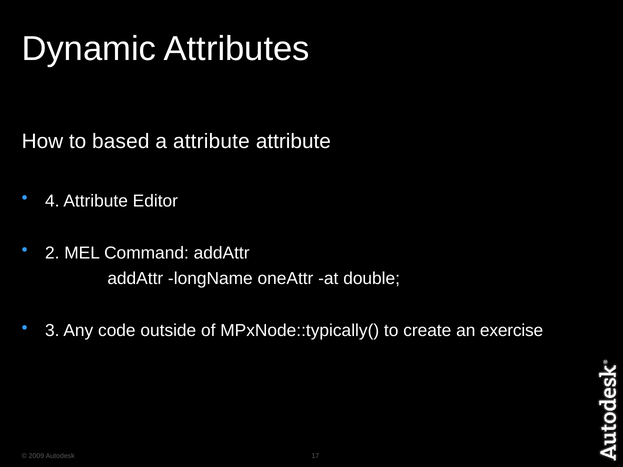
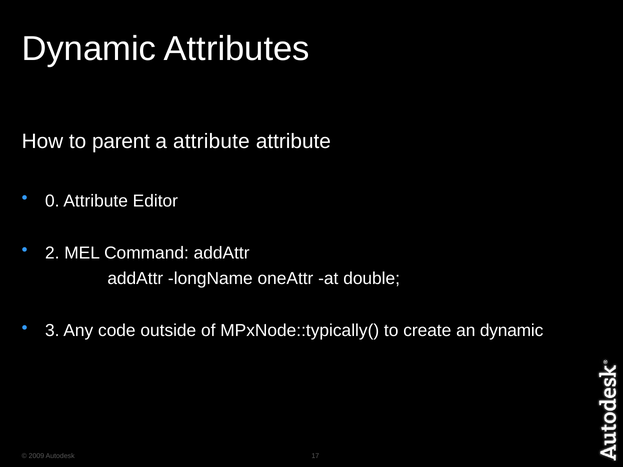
based: based -> parent (121, 142)
4: 4 -> 0 (52, 201)
an exercise: exercise -> dynamic (512, 331)
